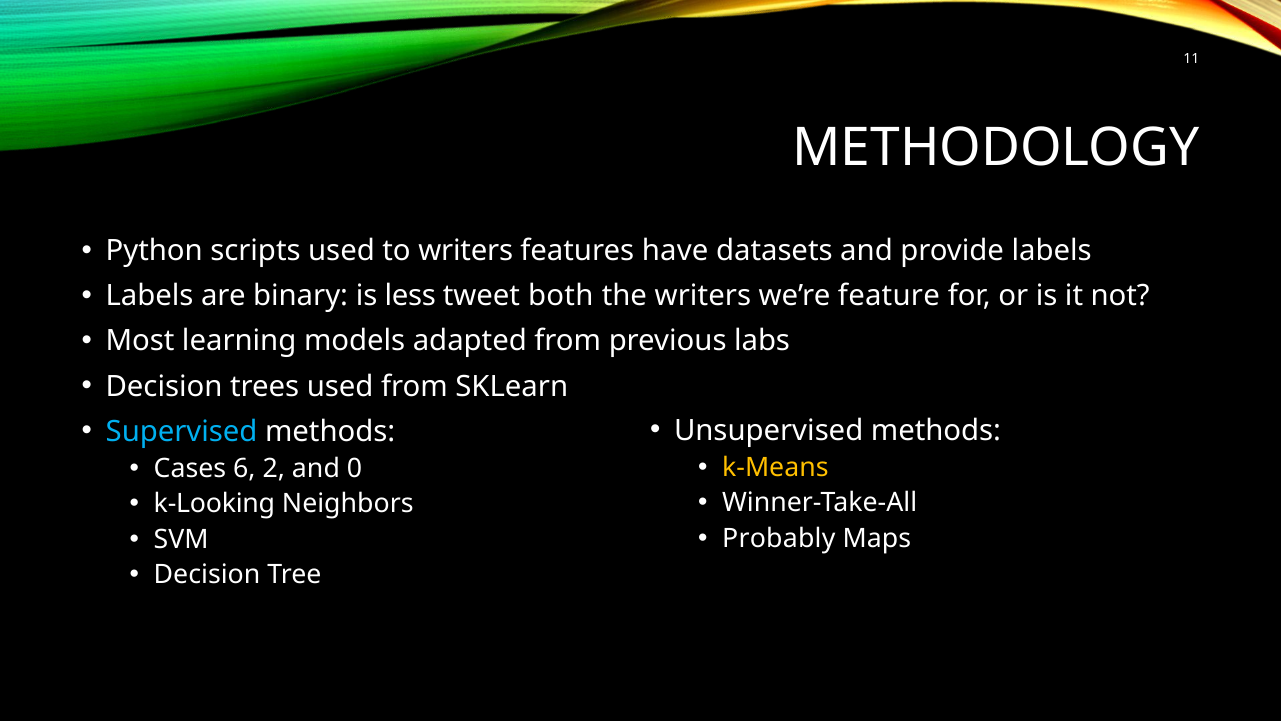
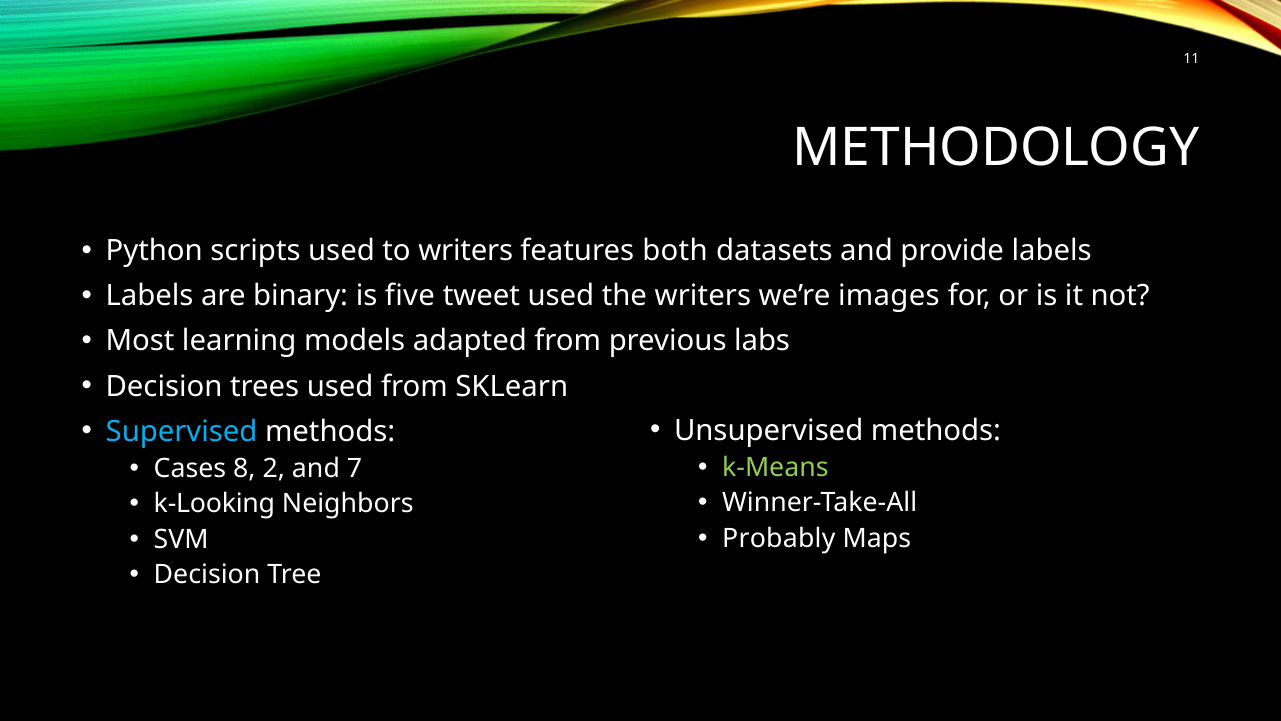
have: have -> both (675, 251)
less: less -> five (410, 296)
tweet both: both -> used (561, 296)
feature: feature -> images (889, 296)
k-Means colour: yellow -> light green (775, 467)
6: 6 -> 8 (244, 468)
0: 0 -> 7 (355, 468)
